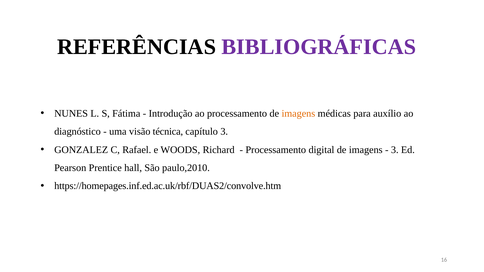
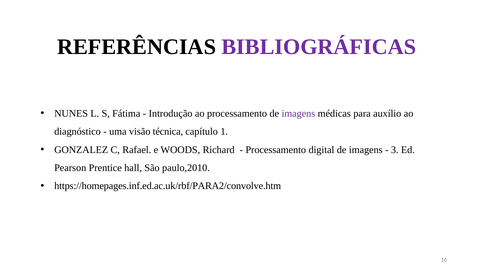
imagens colour: orange -> purple (298, 114)
capítulo 3: 3 -> 1 (224, 132)
https://homepages.inf.ed.ac.uk/rbf/DUAS2/convolve.htm: https://homepages.inf.ed.ac.uk/rbf/DUAS2/convolve.htm -> https://homepages.inf.ed.ac.uk/rbf/PARA2/convolve.htm (168, 186)
